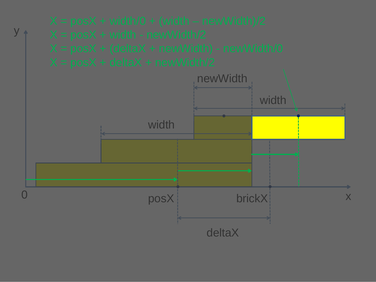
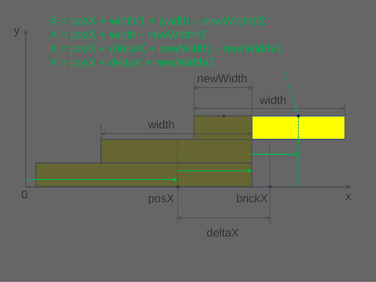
width/0: width/0 -> width/1 (128, 21)
newWidth/0: newWidth/0 -> newWidth/1 (253, 49)
